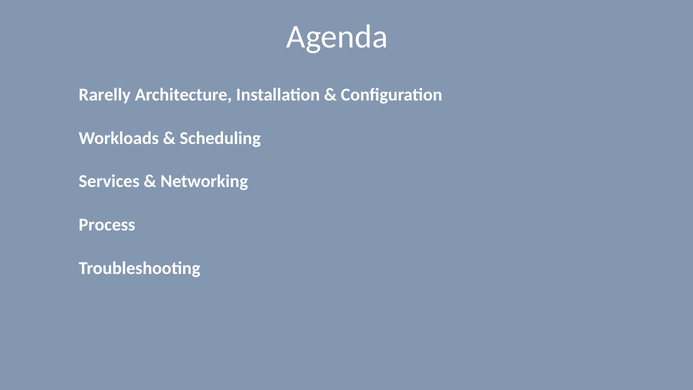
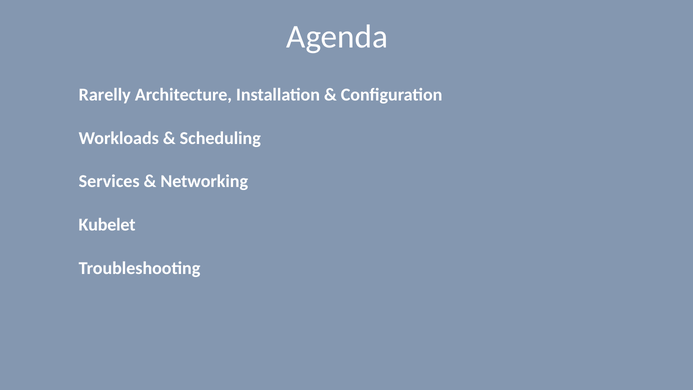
Process: Process -> Kubelet (107, 225)
